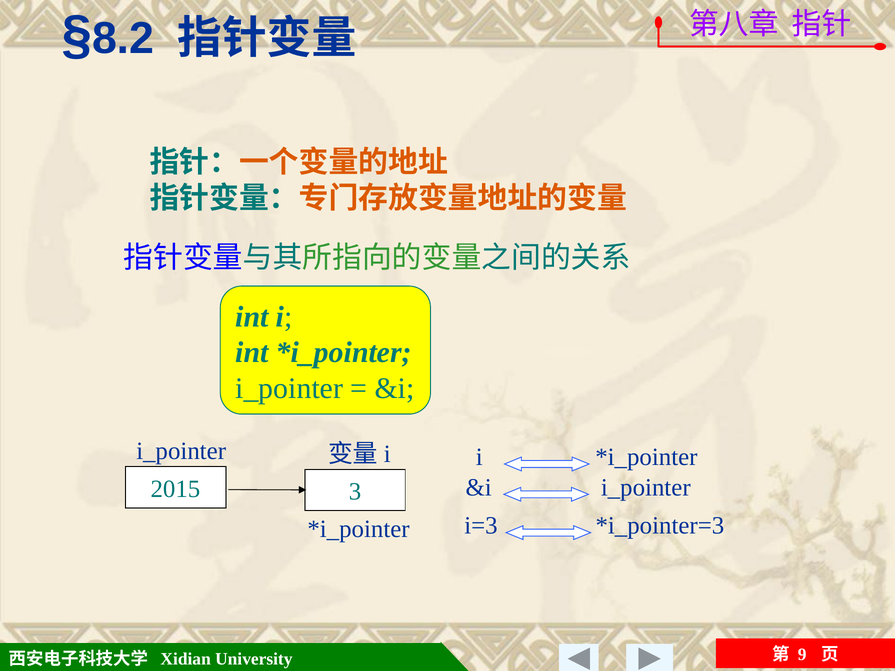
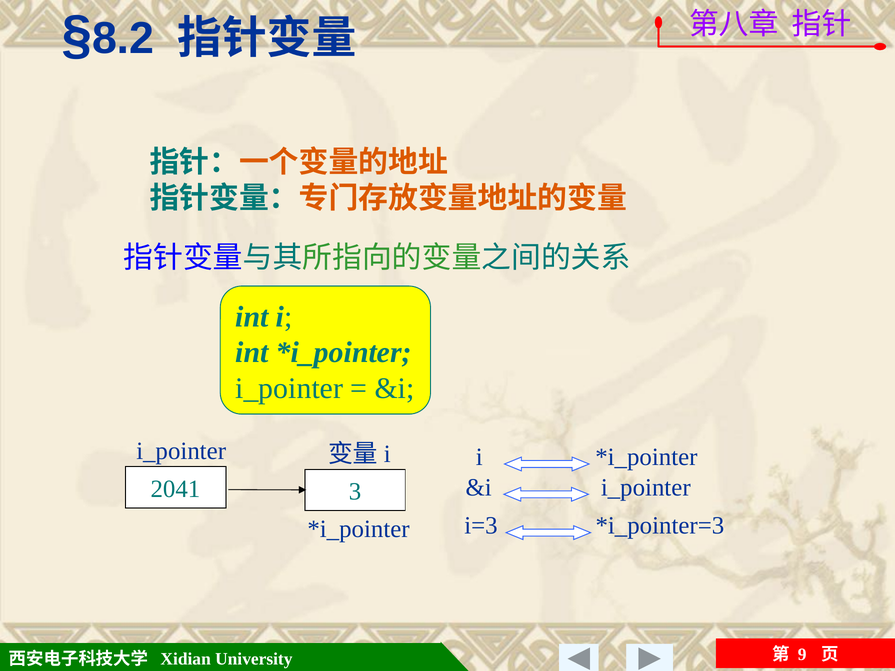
2015: 2015 -> 2041 (175, 489)
